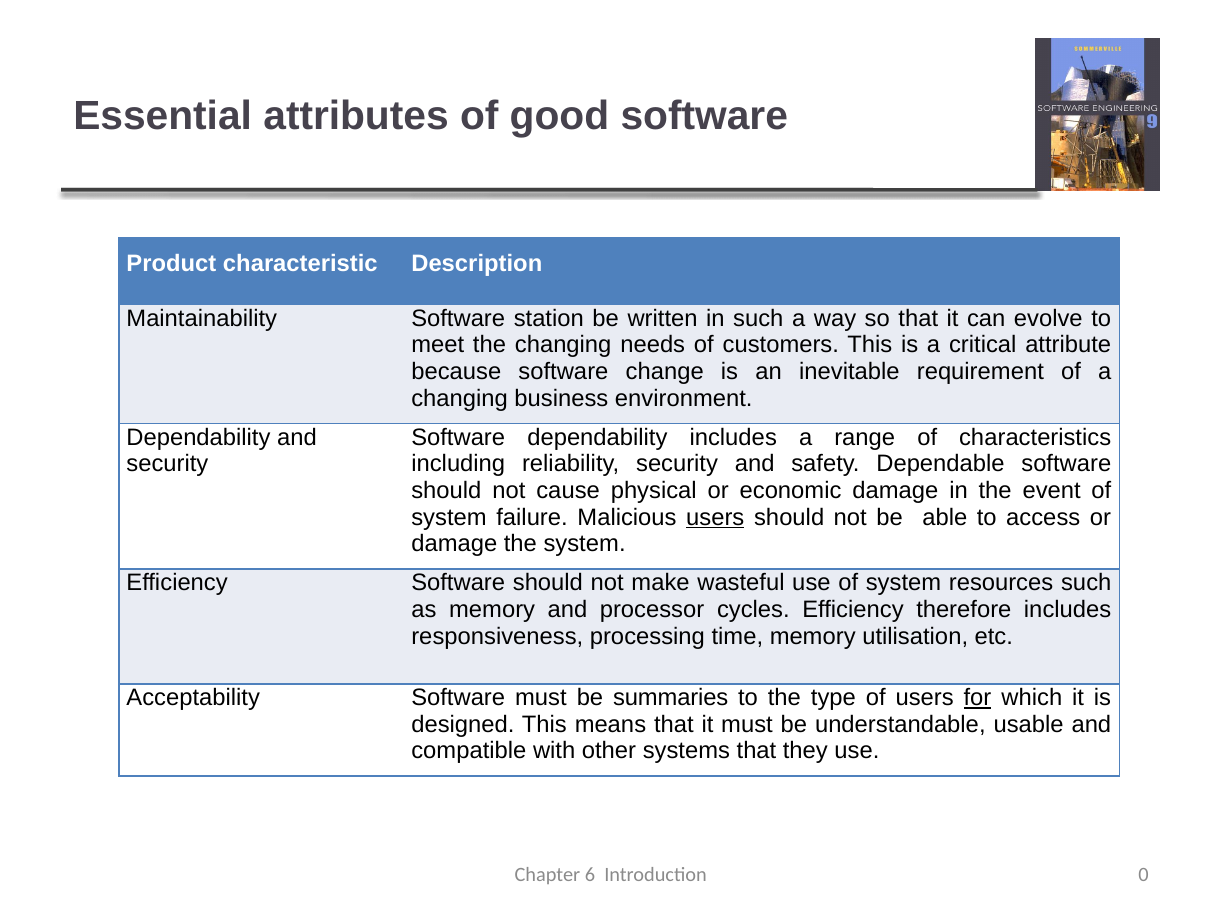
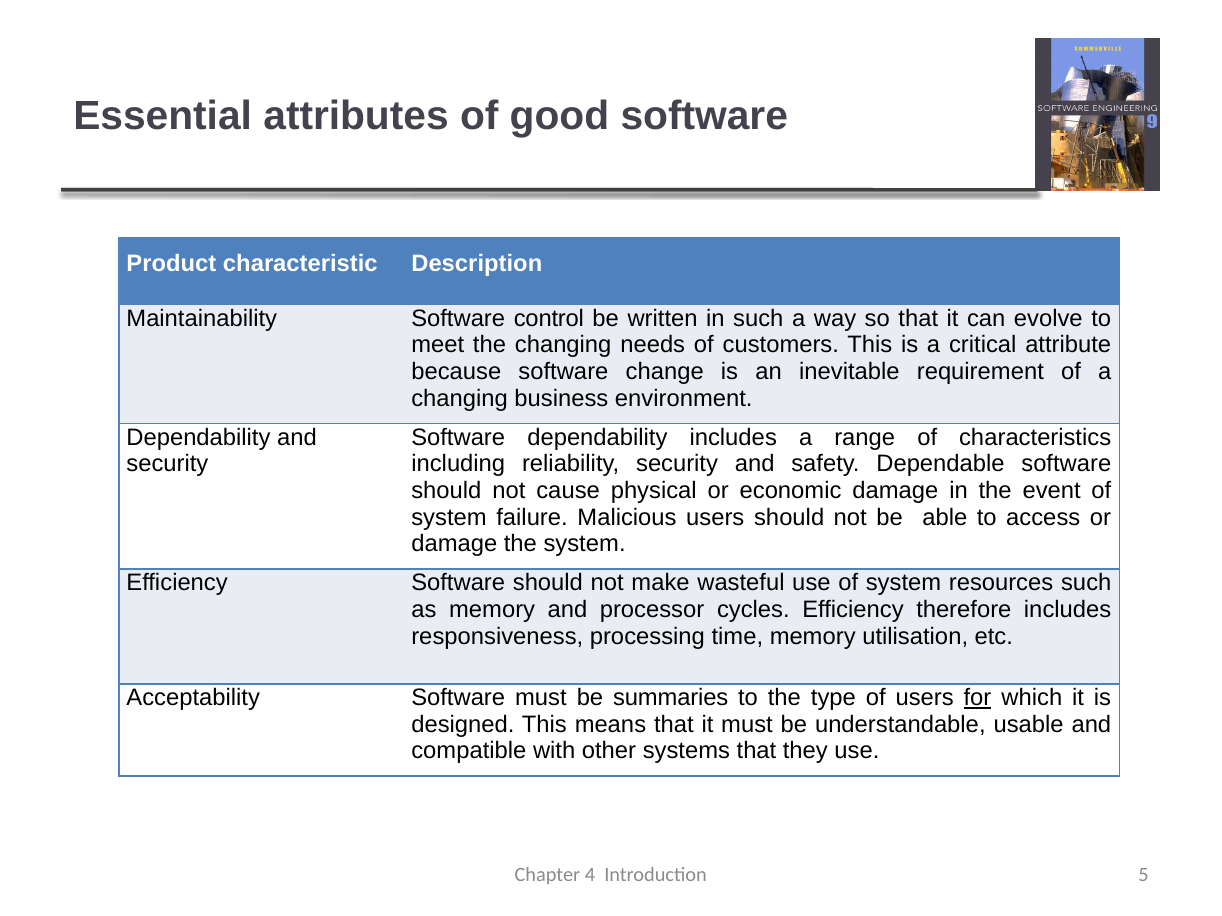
station: station -> control (549, 318)
users underline: present -> none (715, 518)
6: 6 -> 4 (590, 875)
0: 0 -> 5 (1144, 875)
